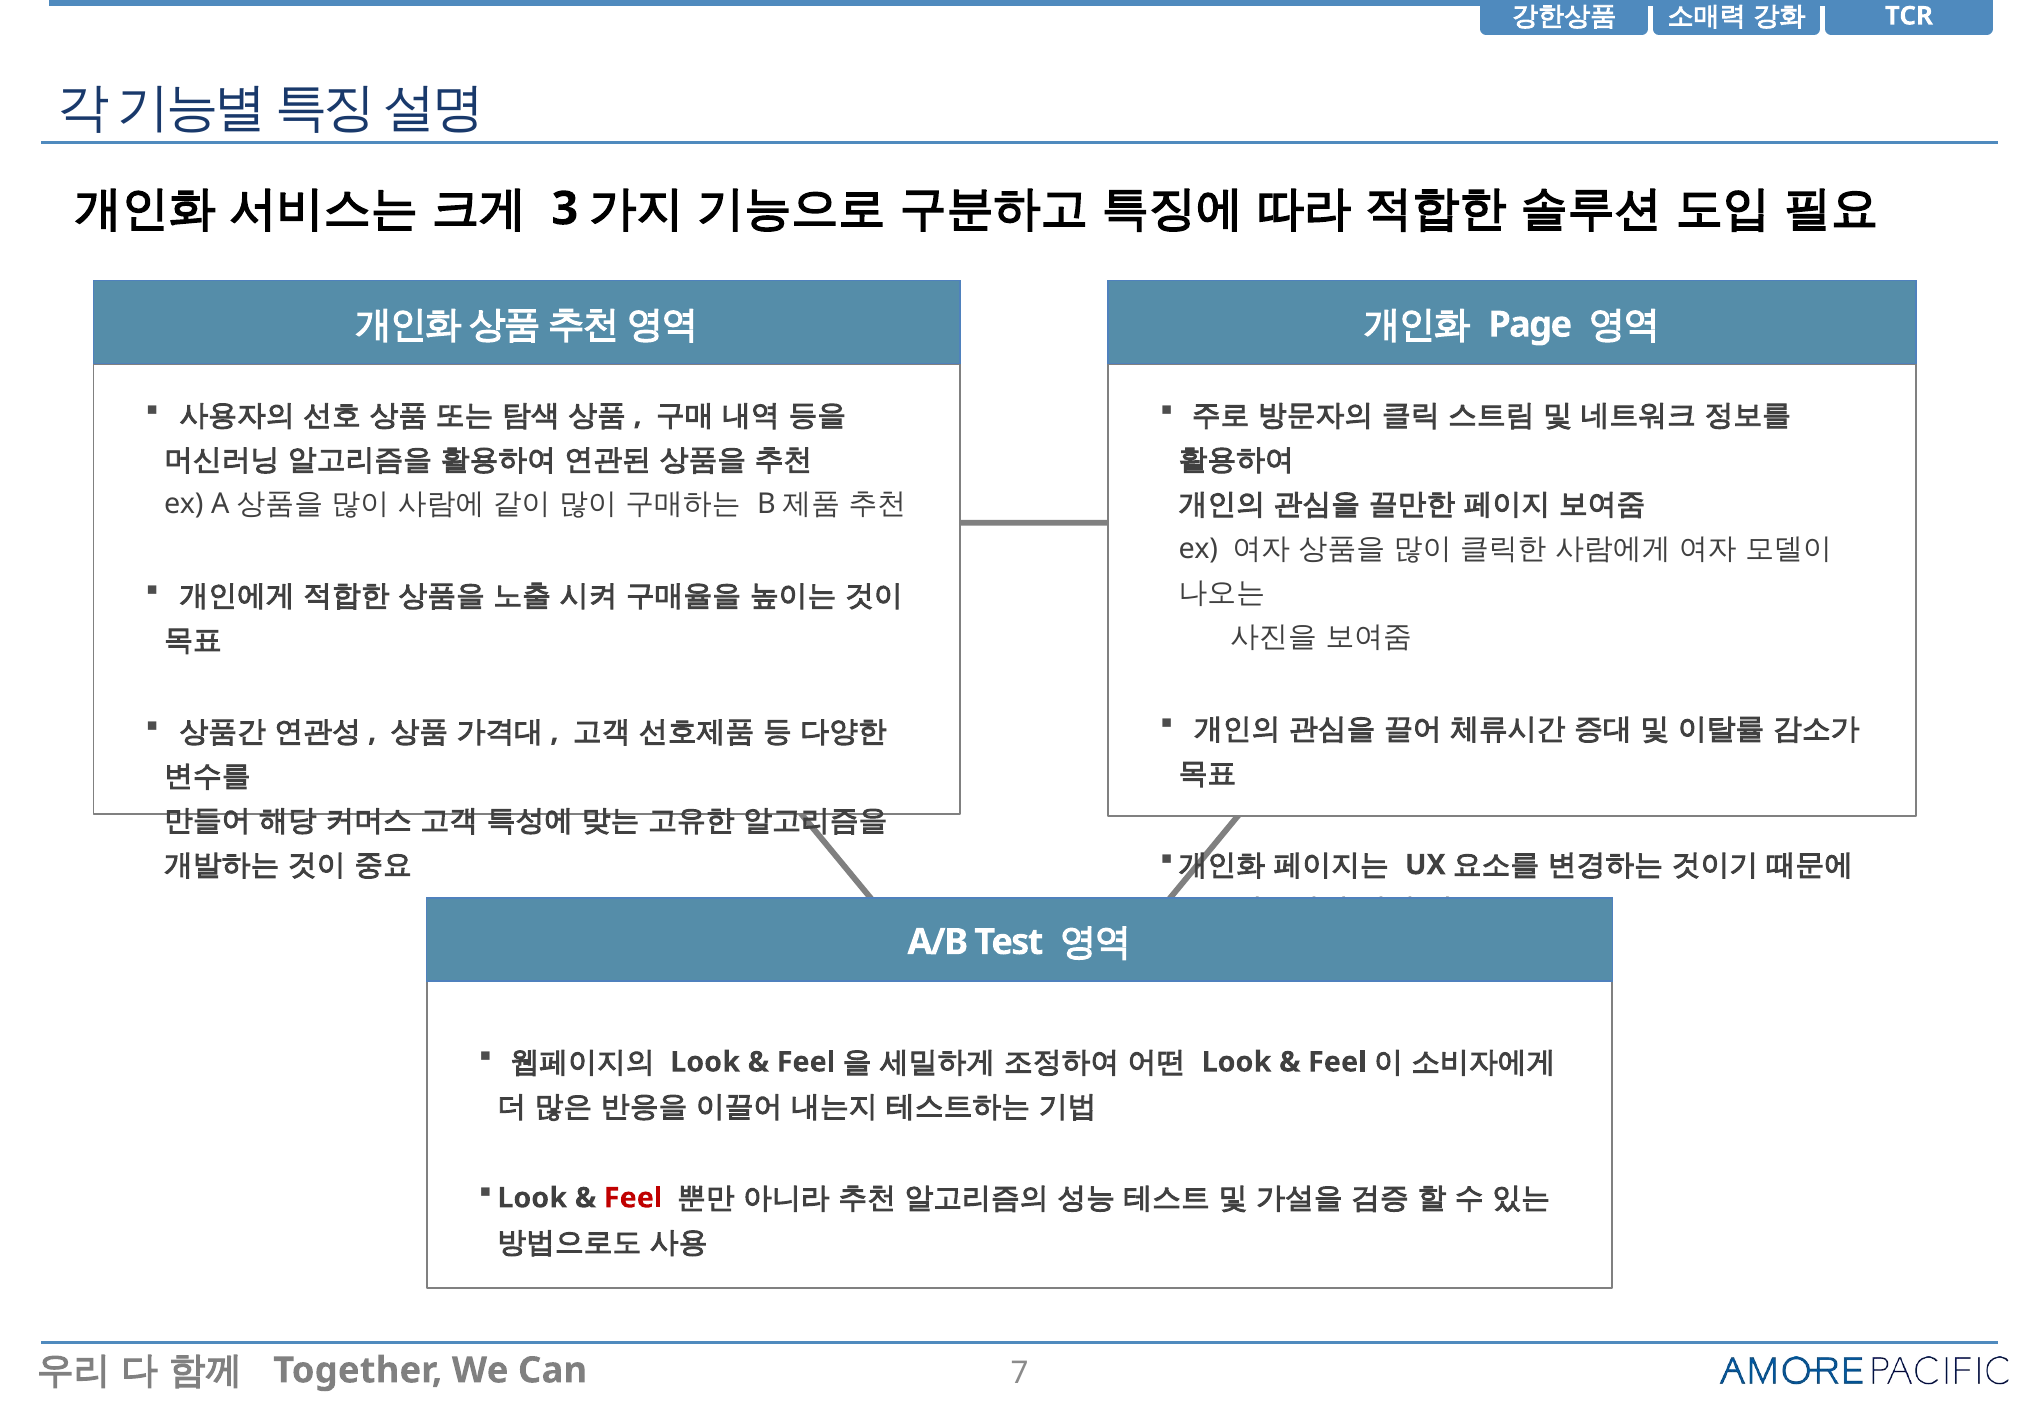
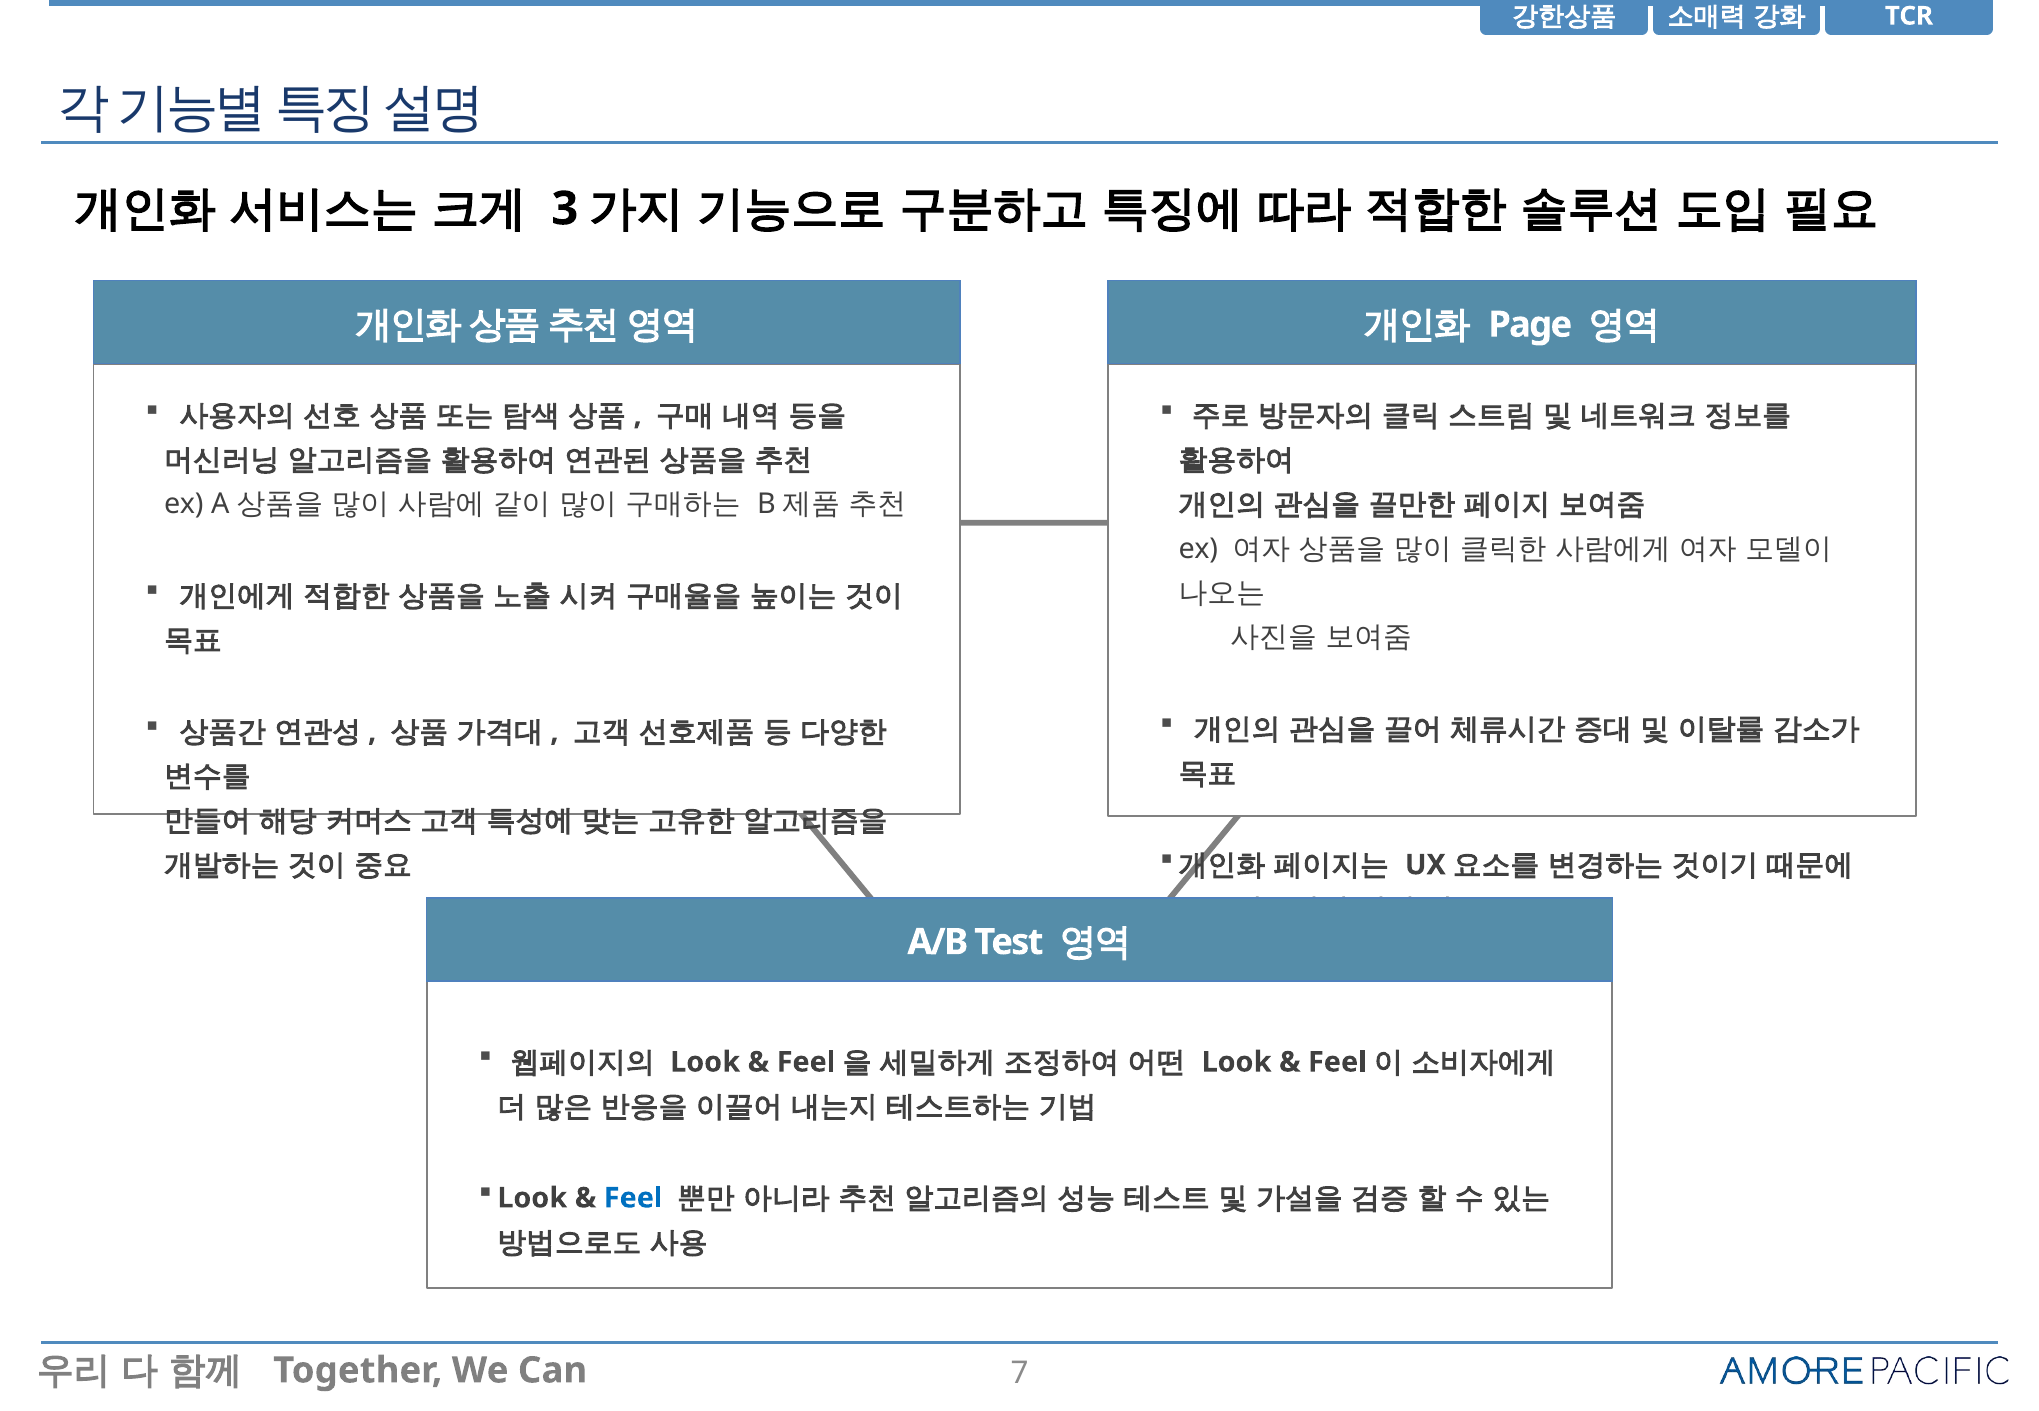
Feel colour: red -> blue (633, 1198)
